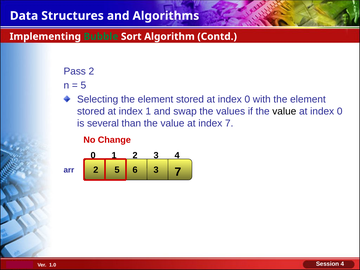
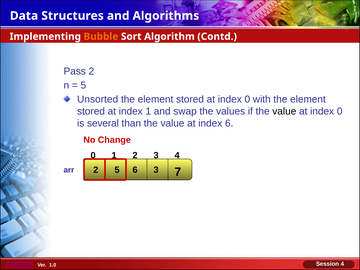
Bubble colour: green -> orange (101, 37)
Selecting: Selecting -> Unsorted (98, 99)
index 7: 7 -> 6 (229, 123)
